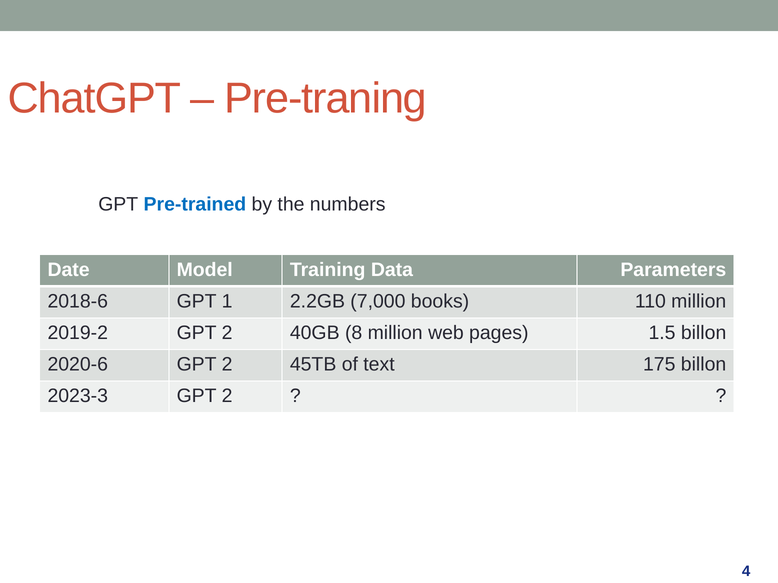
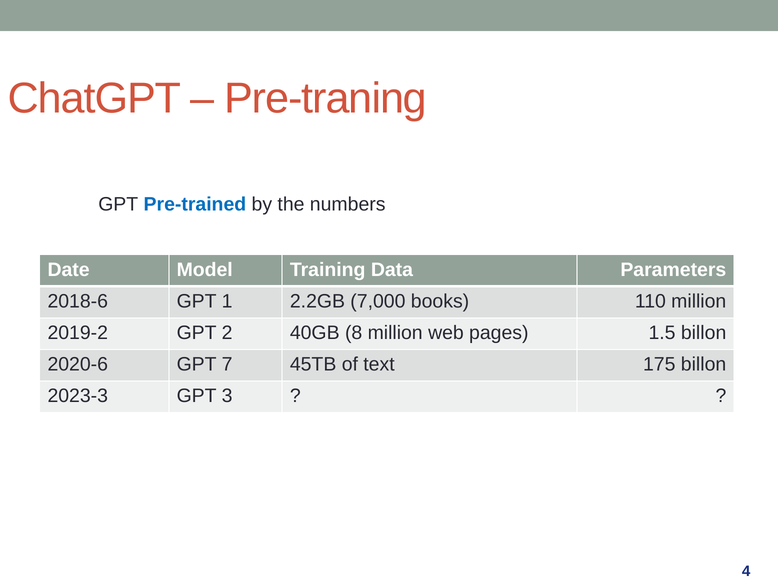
2020-6 GPT 2: 2 -> 7 (227, 365)
2023-3 GPT 2: 2 -> 3 (227, 396)
